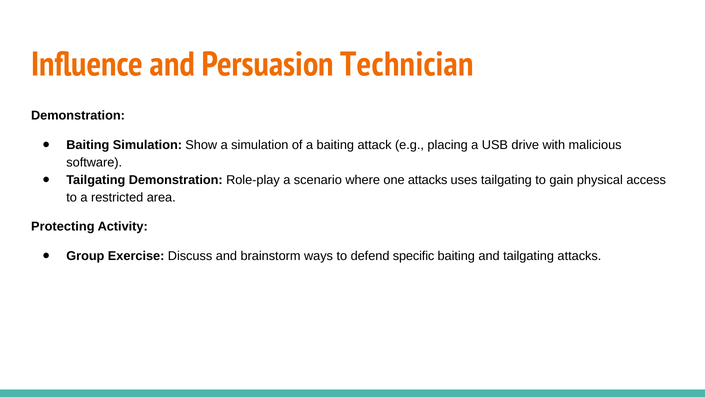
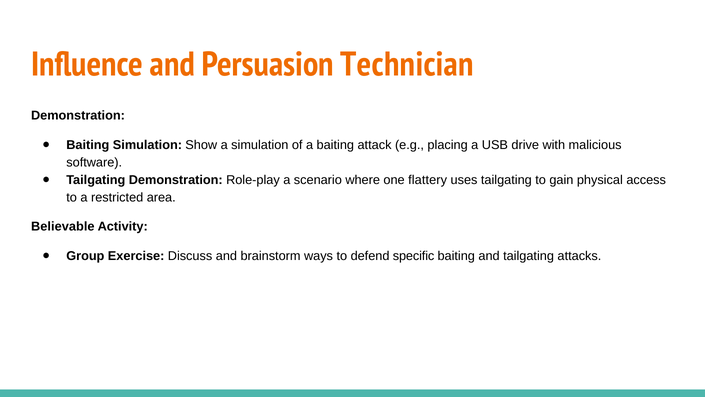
one attacks: attacks -> flattery (428, 180)
Protecting: Protecting -> Believable (63, 226)
